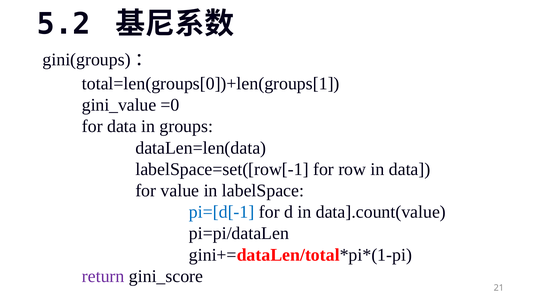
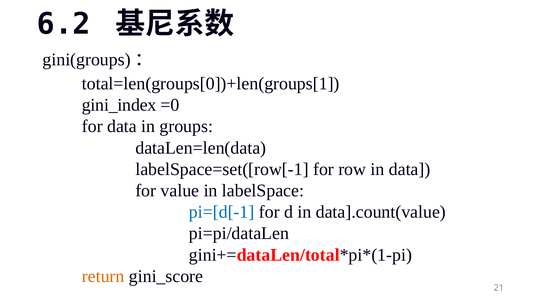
5.2: 5.2 -> 6.2 (64, 24)
gini_value: gini_value -> gini_index (119, 105)
return colour: purple -> orange (103, 276)
